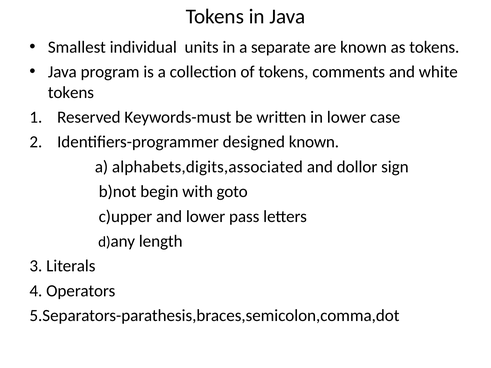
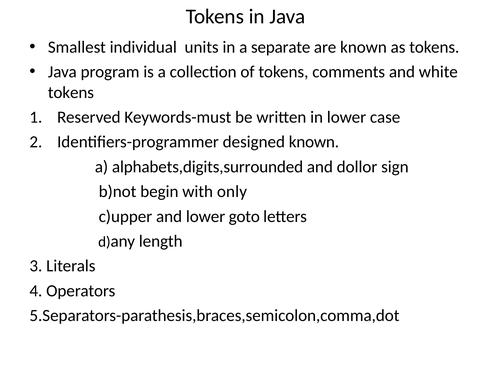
alphabets,digits,associated: alphabets,digits,associated -> alphabets,digits,surrounded (208, 167)
goto: goto -> only (232, 192)
pass: pass -> goto (244, 217)
